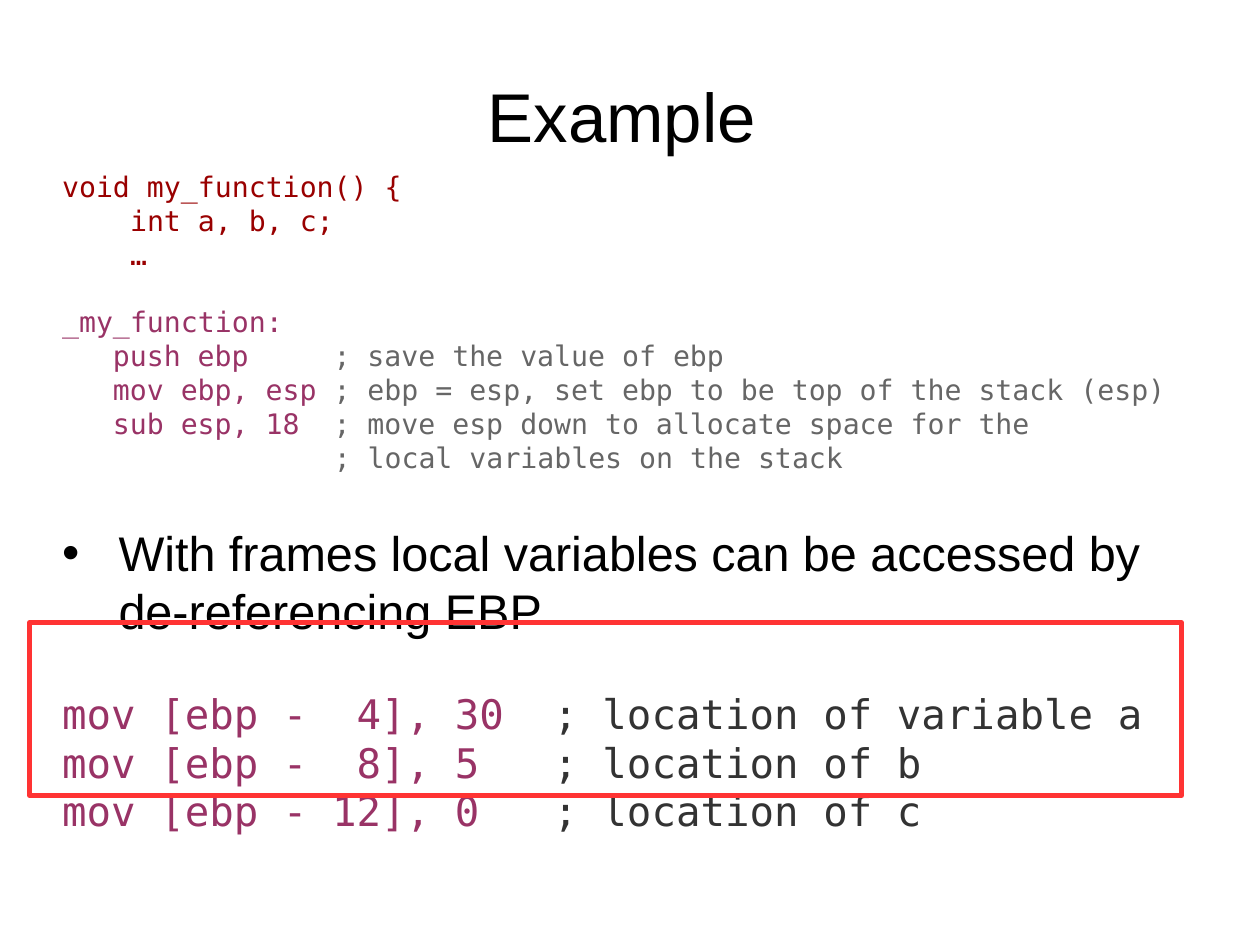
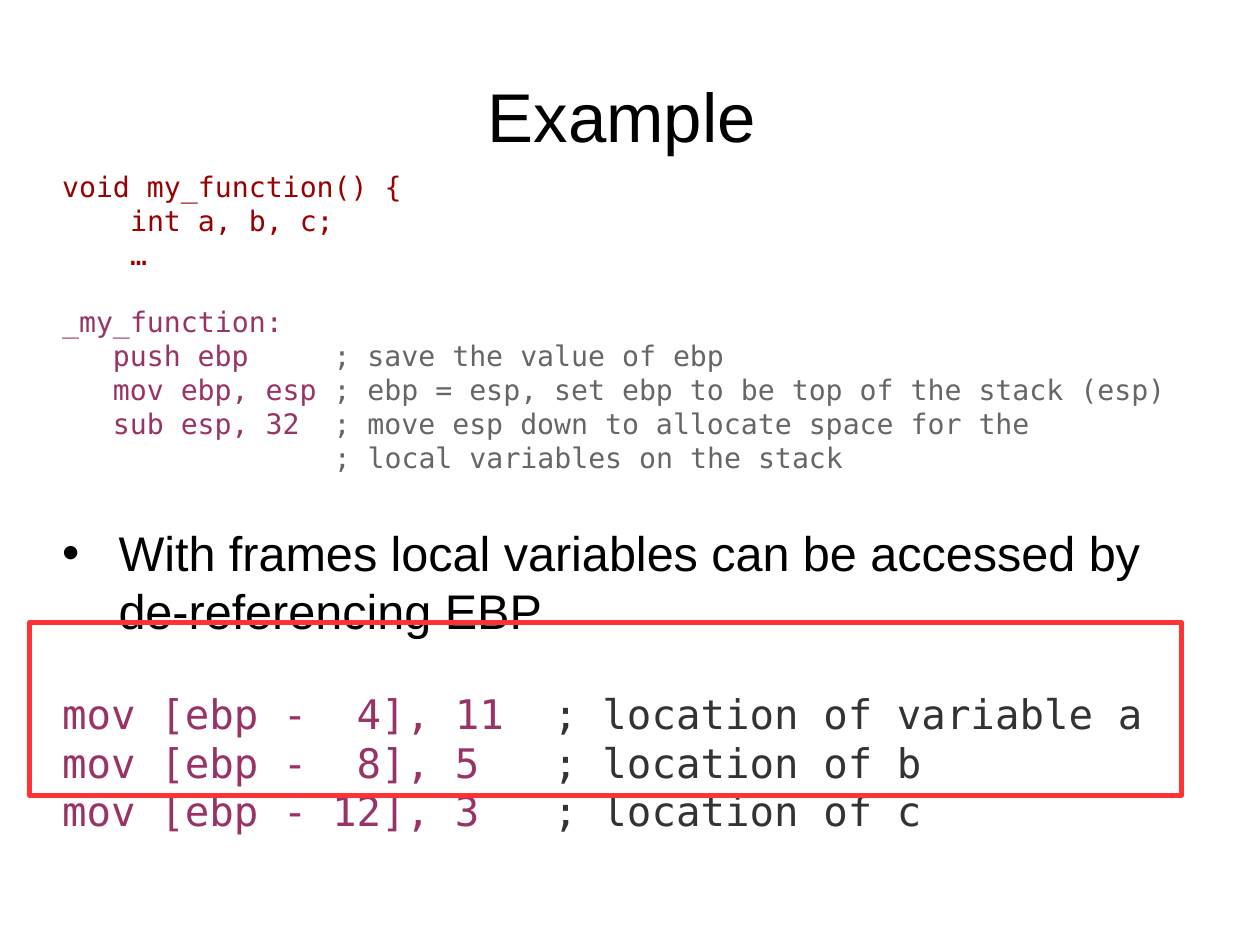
18: 18 -> 32 (283, 425)
30: 30 -> 11 (479, 716)
0: 0 -> 3 (467, 813)
